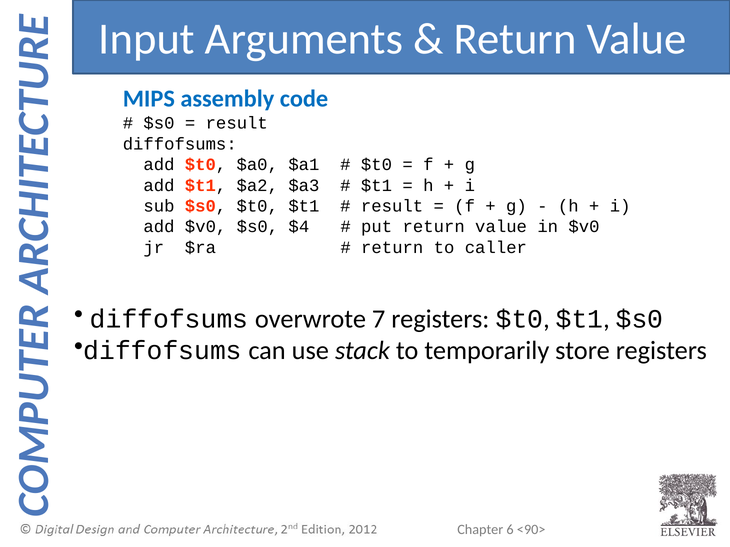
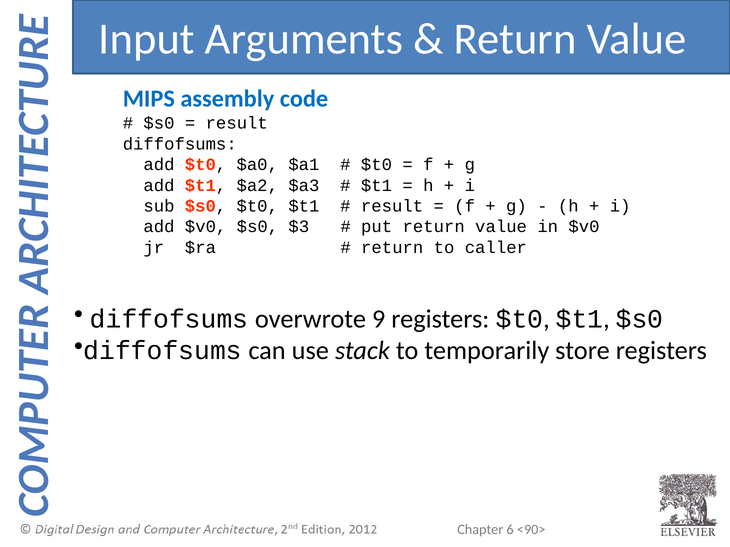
$4: $4 -> $3 (299, 227)
7: 7 -> 9 (379, 319)
